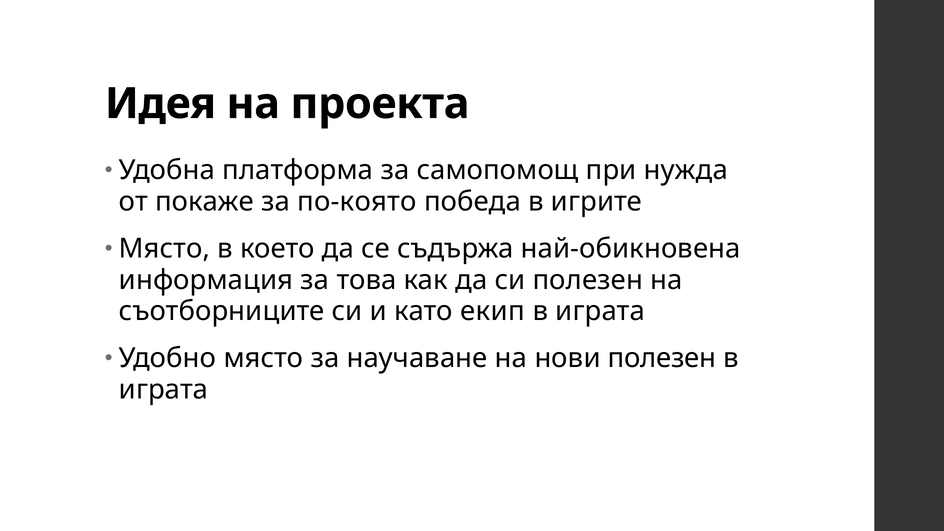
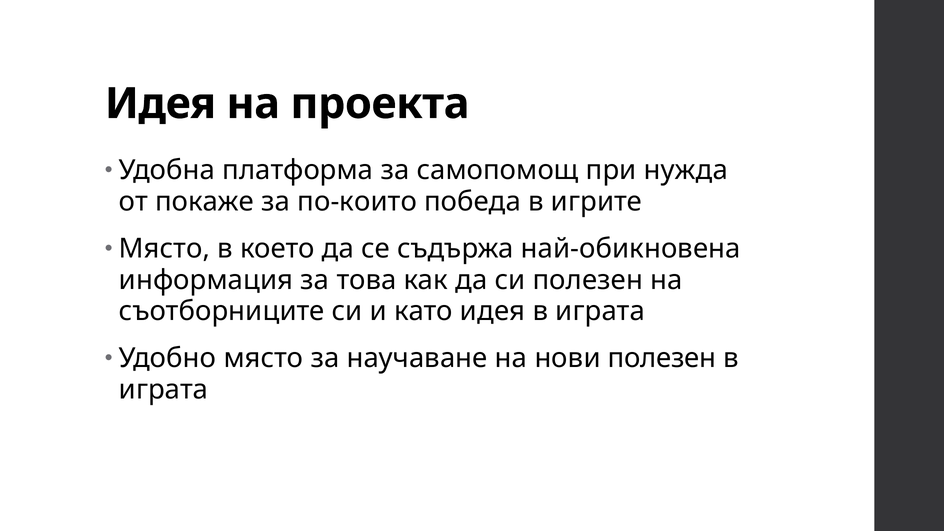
по-която: по-която -> по-които (357, 202)
като екип: екип -> идея (493, 311)
